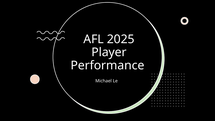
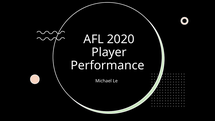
2025: 2025 -> 2020 (121, 39)
